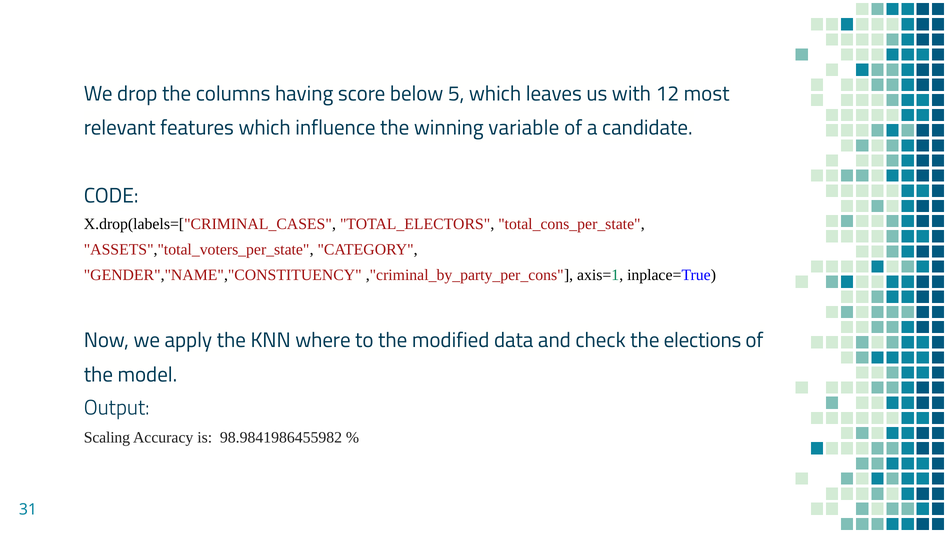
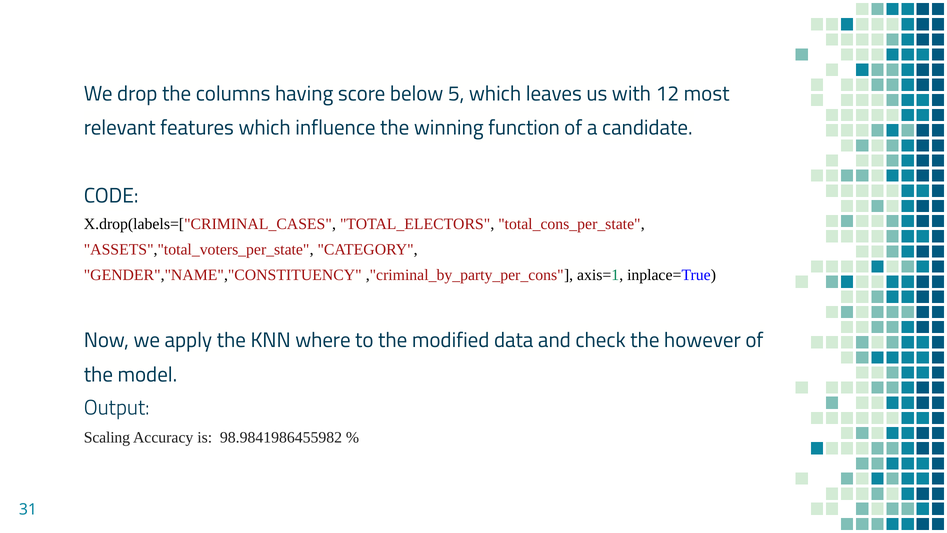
variable: variable -> function (524, 128)
elections: elections -> however (702, 340)
